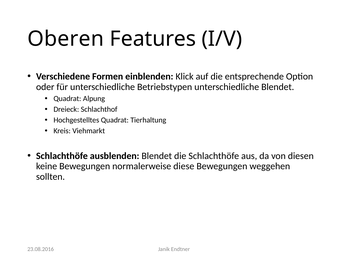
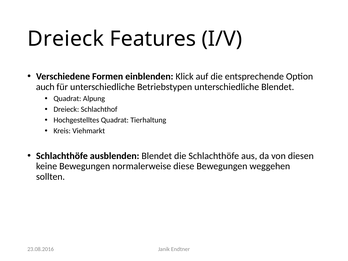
Oberen: Oberen -> Dreieck (66, 39)
oder: oder -> auch (45, 87)
